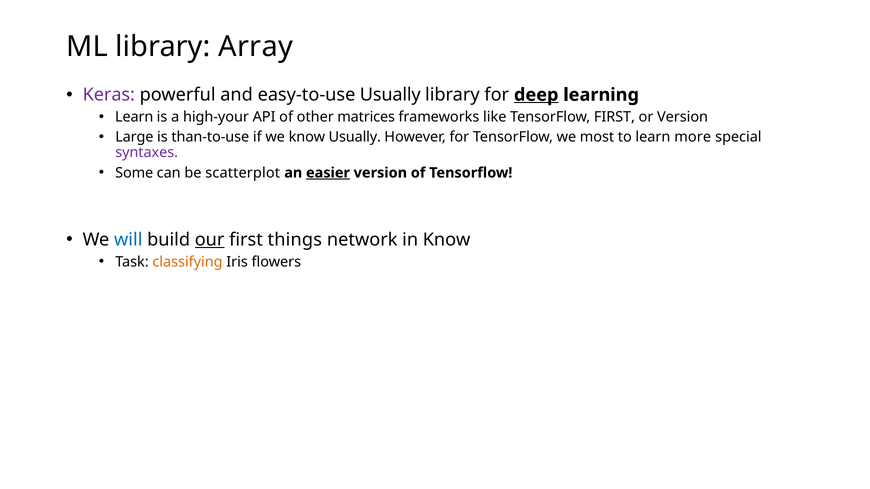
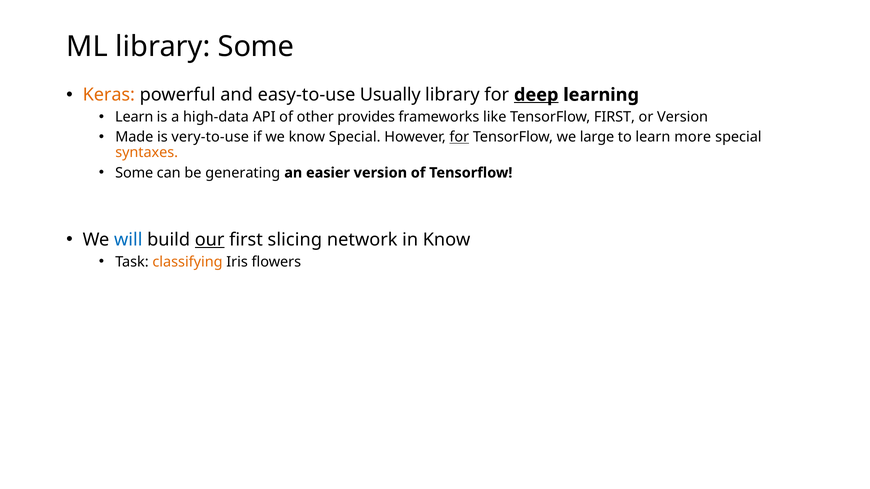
library Array: Array -> Some (256, 47)
Keras colour: purple -> orange (109, 95)
high-your: high-your -> high-data (216, 117)
matrices: matrices -> provides (366, 117)
Large: Large -> Made (134, 137)
than-to-use: than-to-use -> very-to-use (210, 137)
know Usually: Usually -> Special (355, 137)
for underline: none -> present (459, 137)
most: most -> large (597, 137)
syntaxes colour: purple -> orange (147, 153)
scatterplot: scatterplot -> generating (243, 173)
easier underline: present -> none (328, 173)
things: things -> slicing (295, 240)
